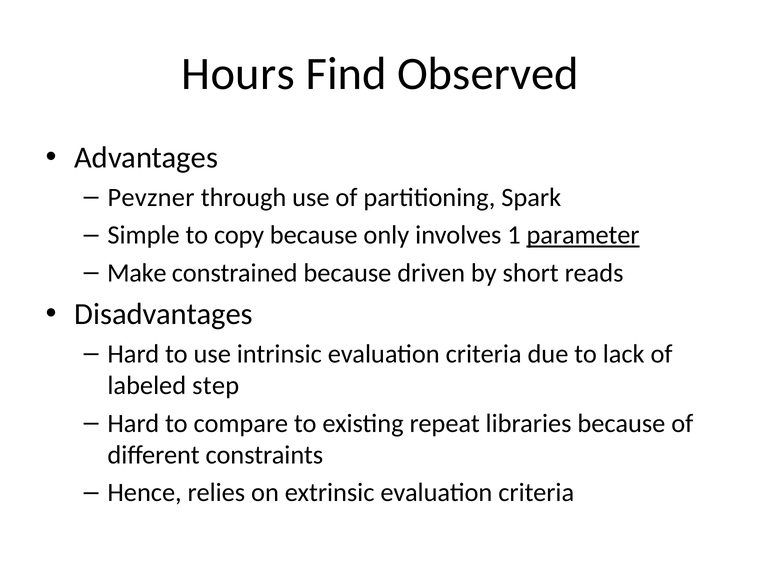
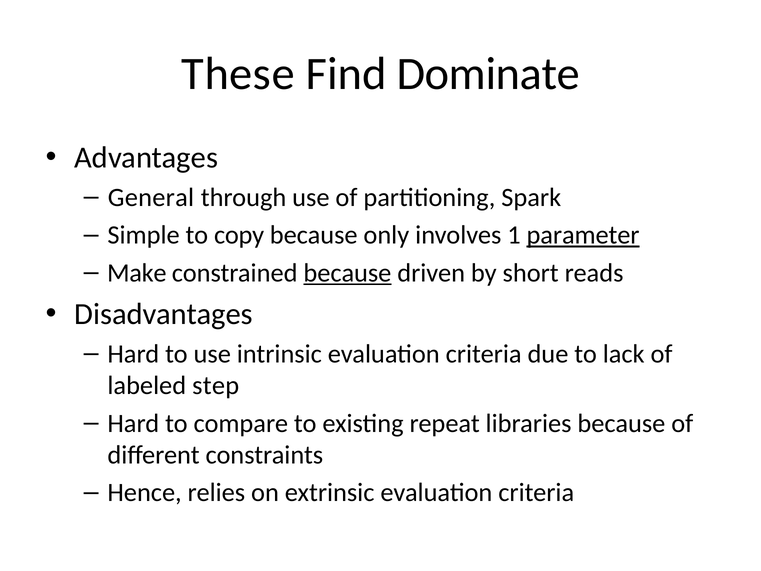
Hours: Hours -> These (238, 74)
Observed: Observed -> Dominate (488, 74)
Pevzner: Pevzner -> General (151, 197)
because underline: none -> present (347, 273)
